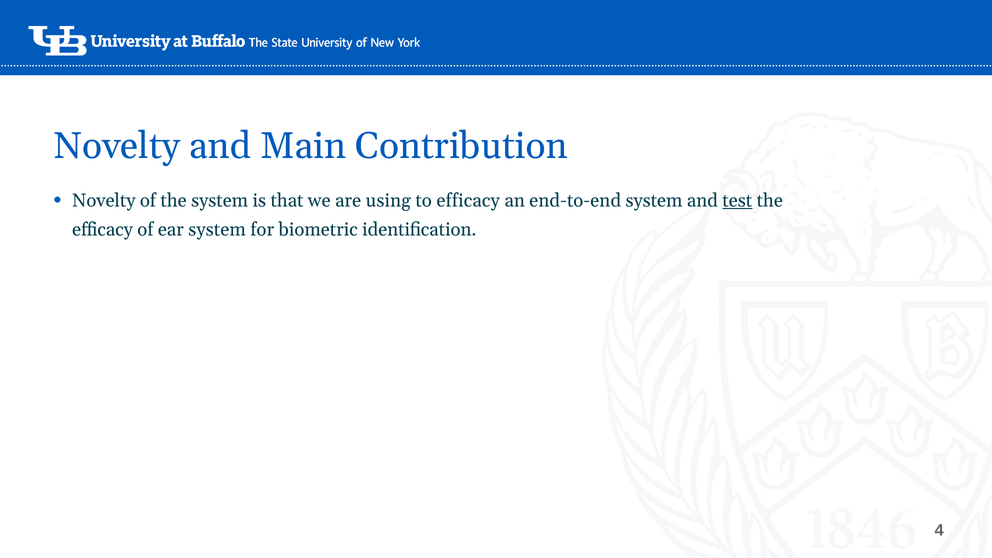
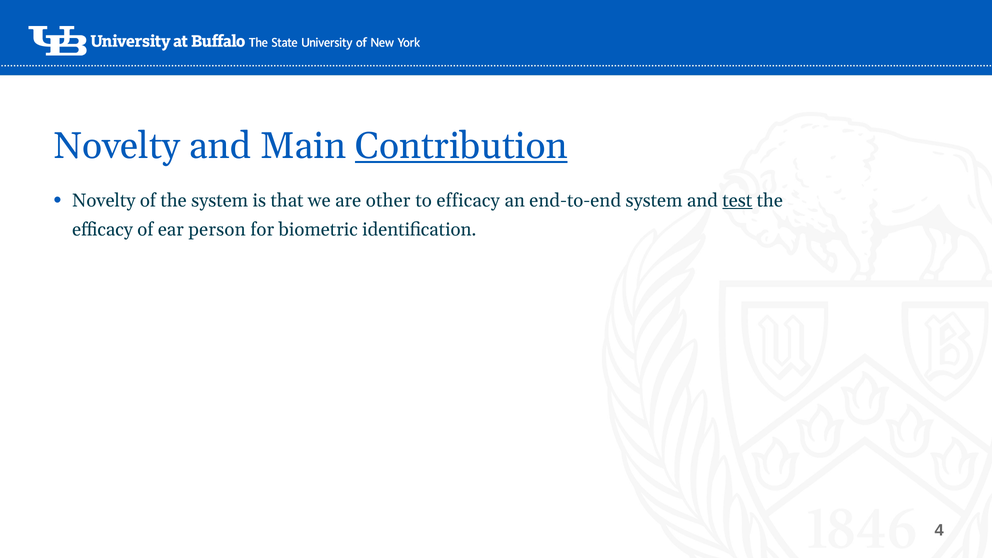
Contribution underline: none -> present (461, 146)
using: using -> other (388, 201)
ear system: system -> person (217, 230)
